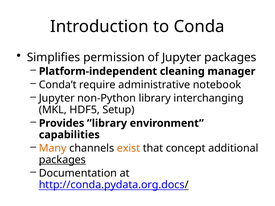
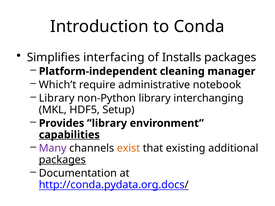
permission: permission -> interfacing (114, 57)
of Jupyter: Jupyter -> Installs (182, 57)
Conda’t: Conda’t -> Which’t (58, 85)
Jupyter: Jupyter -> Library (57, 98)
capabilities underline: none -> present (69, 135)
Many colour: orange -> purple (53, 148)
concept: concept -> existing (186, 148)
